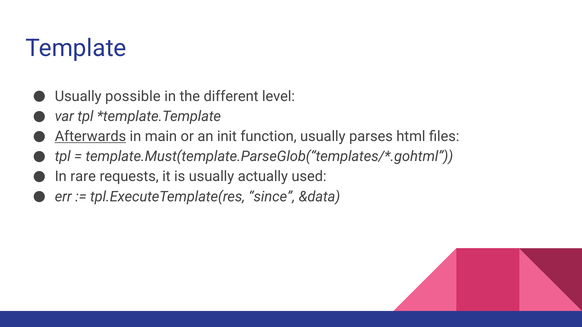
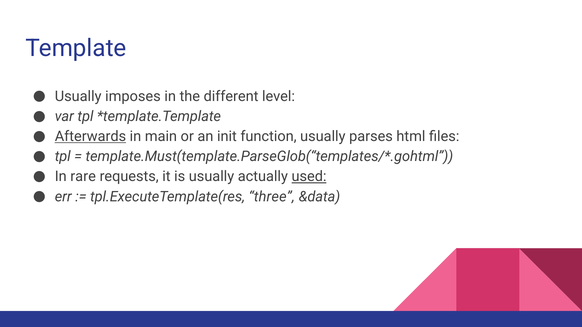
possible: possible -> imposes (133, 96)
used underline: none -> present (309, 177)
since: since -> three (272, 197)
